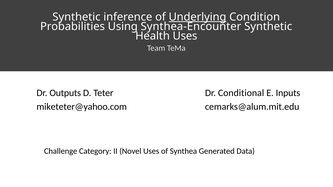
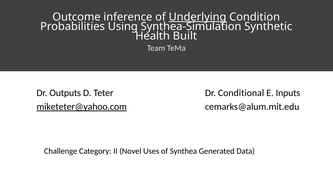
Synthetic: Synthetic -> Outcome (77, 17)
Synthea-Encounter: Synthea-Encounter -> Synthea-Simulation (191, 27)
Health Uses: Uses -> Built (185, 36)
miketeter@yahoo.com underline: none -> present (82, 107)
